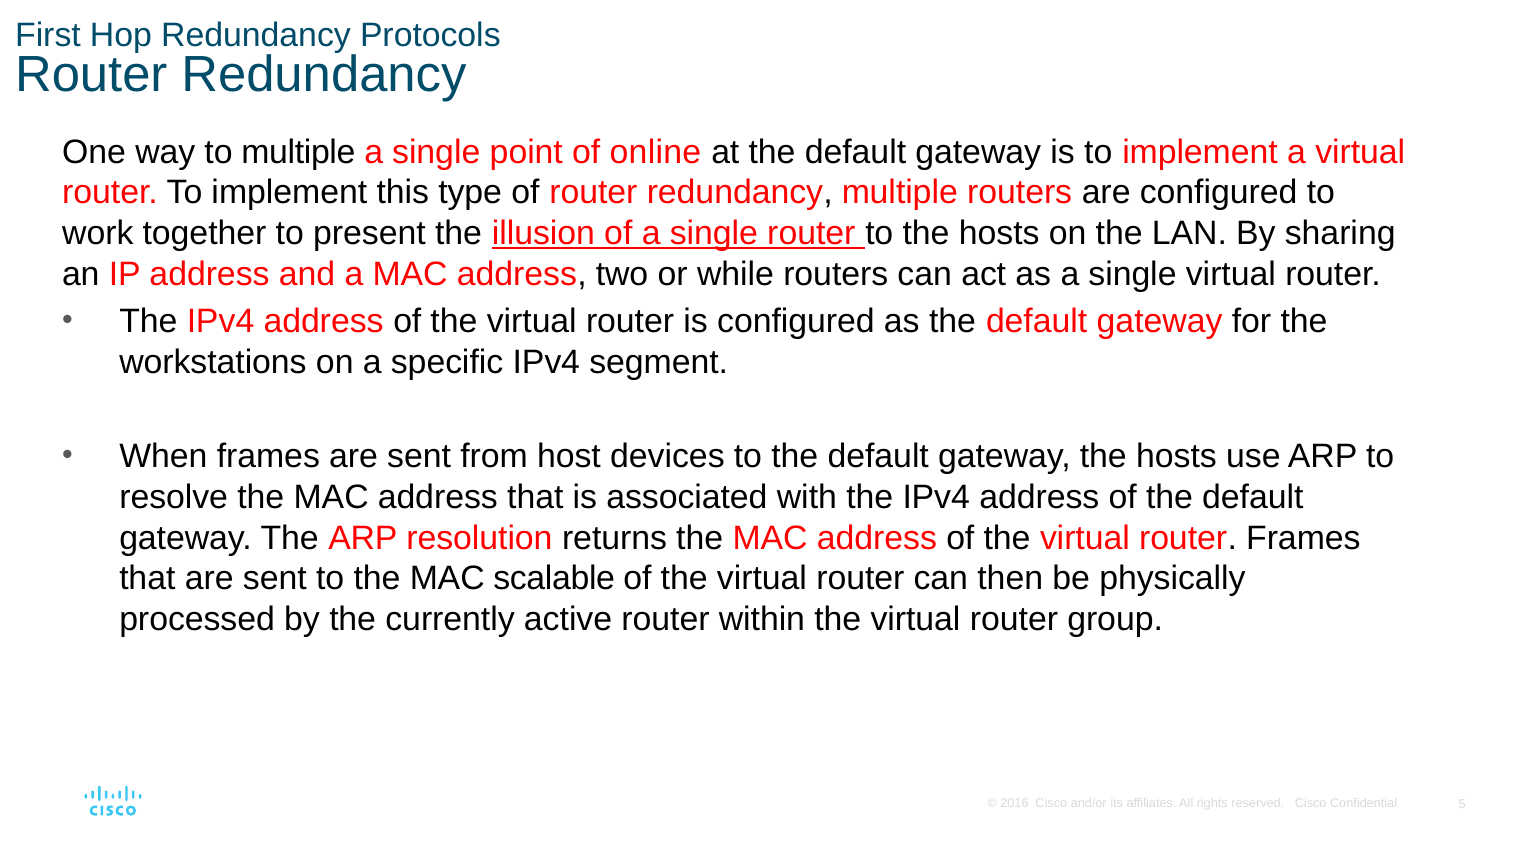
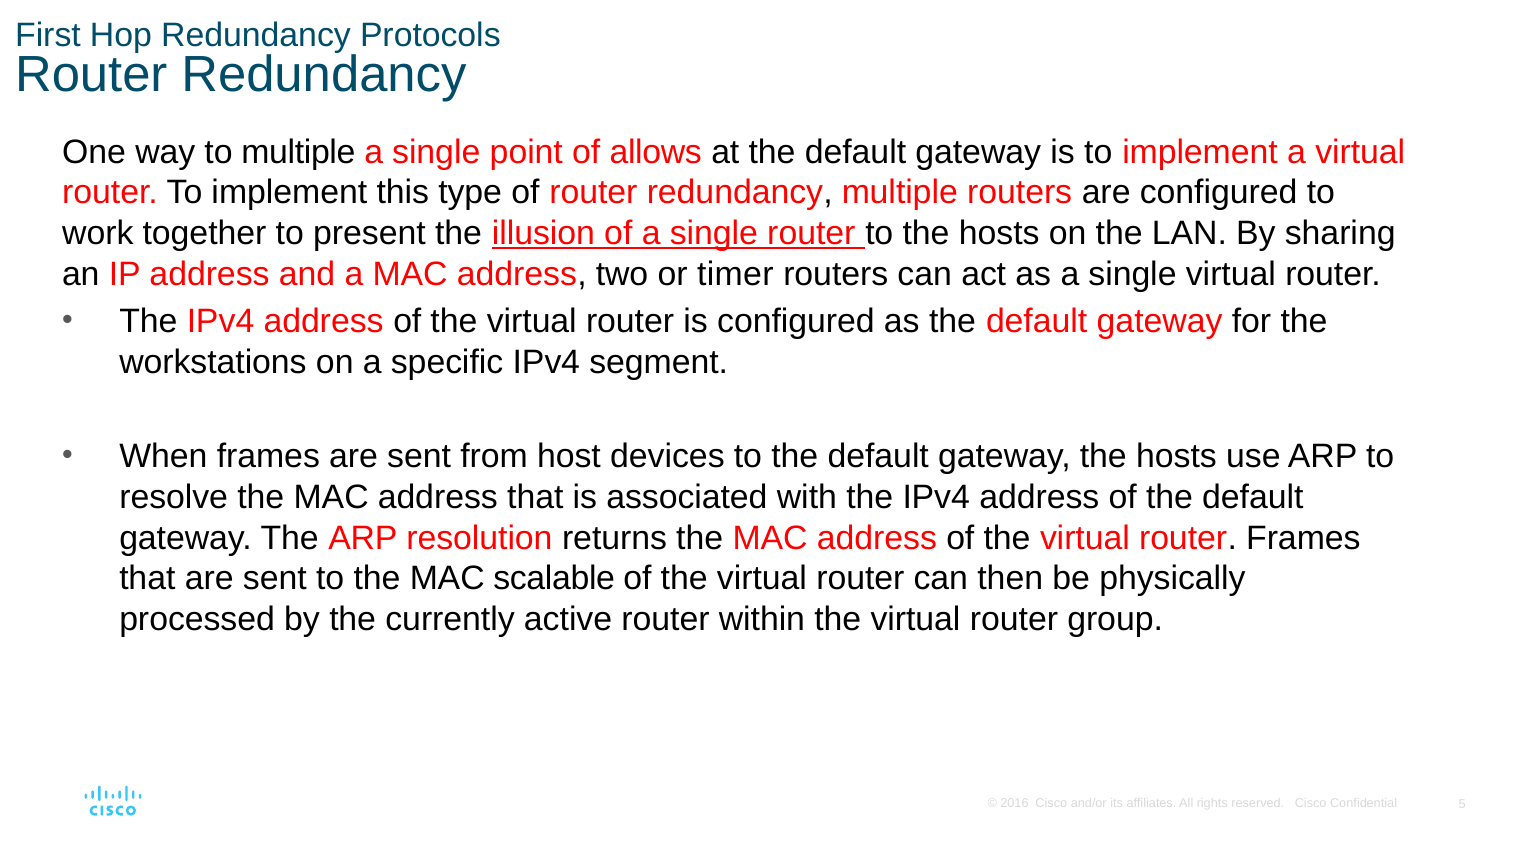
online: online -> allows (656, 152)
while: while -> timer (735, 274)
